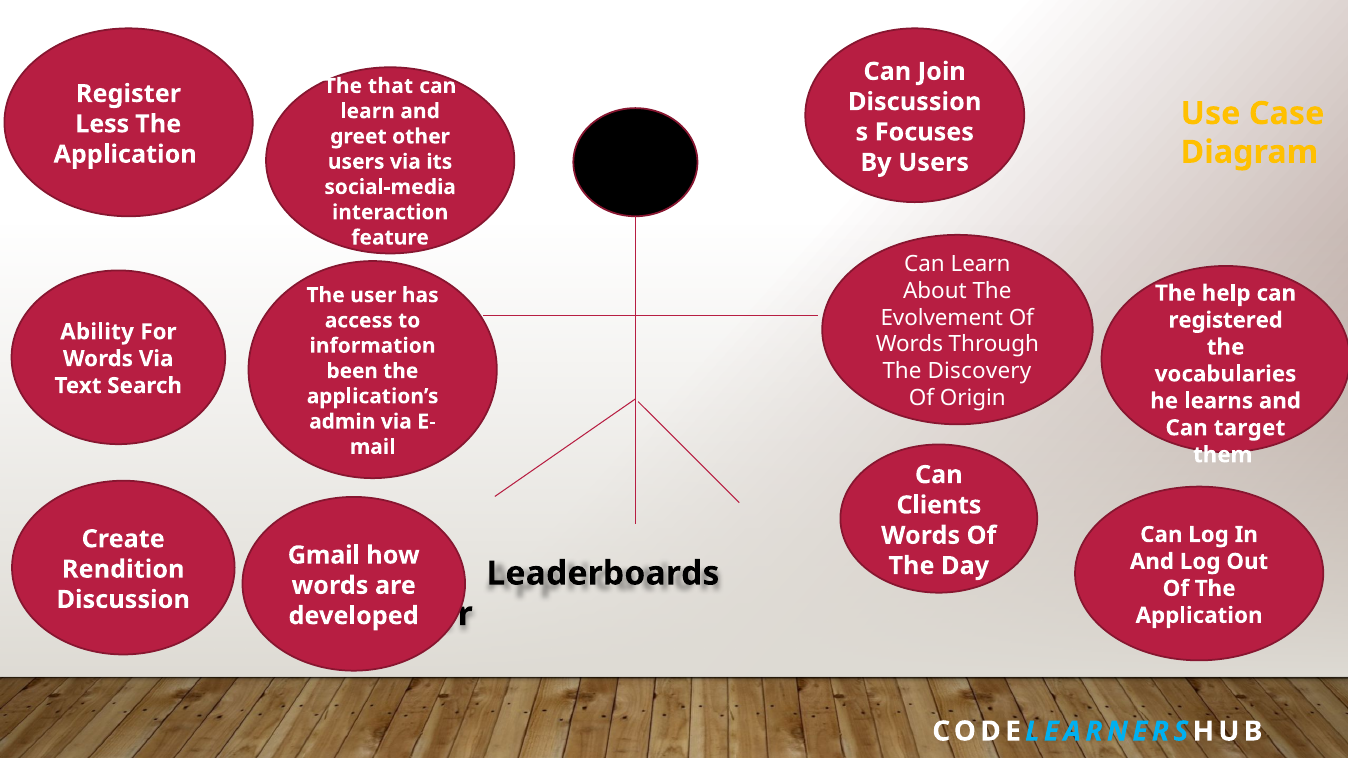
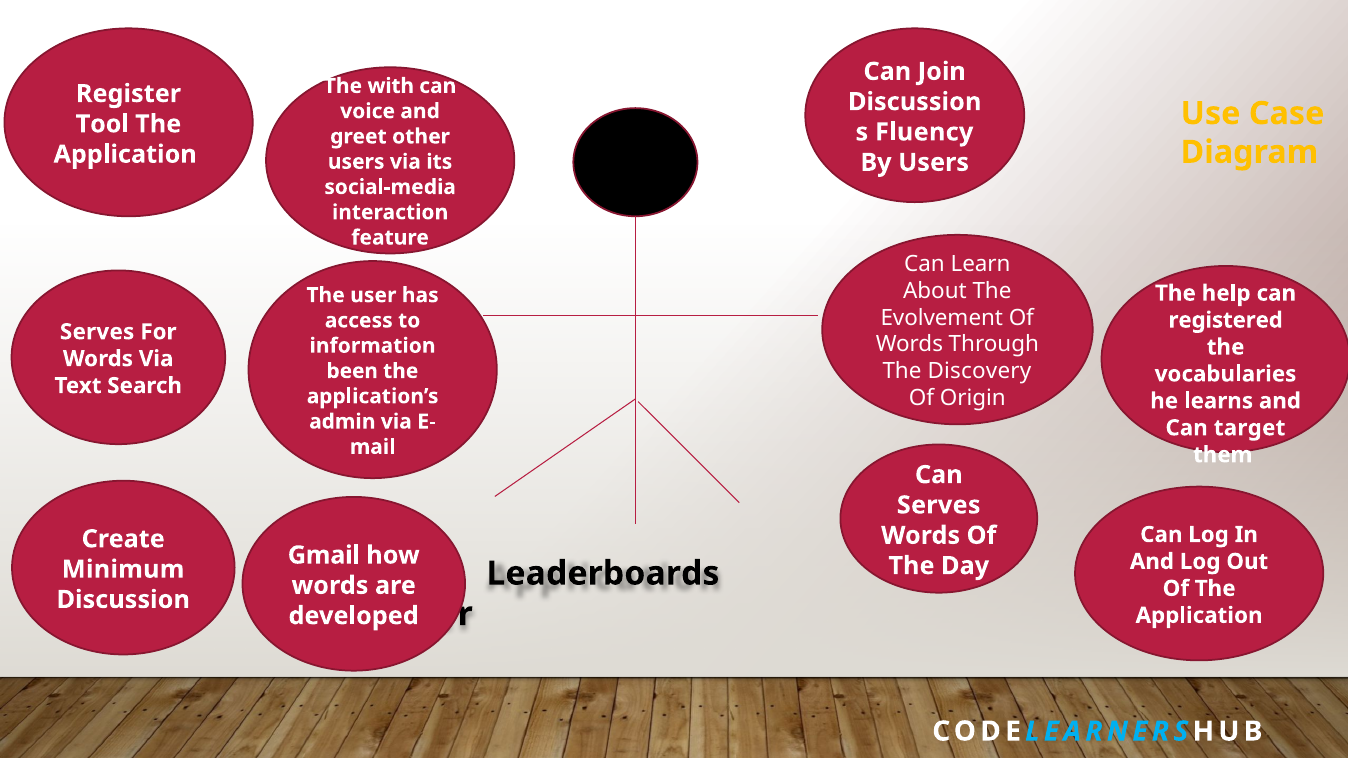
that: that -> with (391, 86)
learn: learn -> voice (368, 111)
Less: Less -> Tool (102, 124)
Focuses: Focuses -> Fluency (924, 132)
Ability: Ability -> Serves (97, 332)
Clients: Clients -> Serves (939, 505)
Rendition: Rendition -> Minimum (123, 570)
